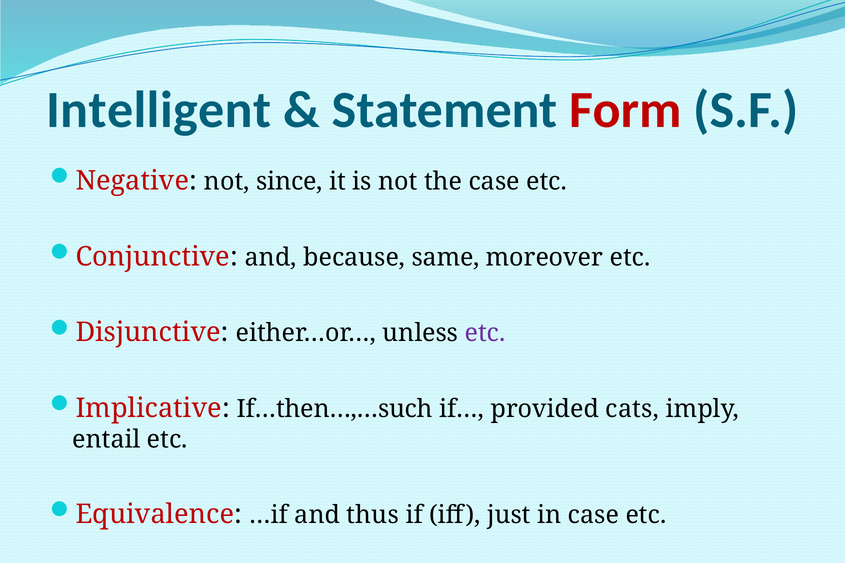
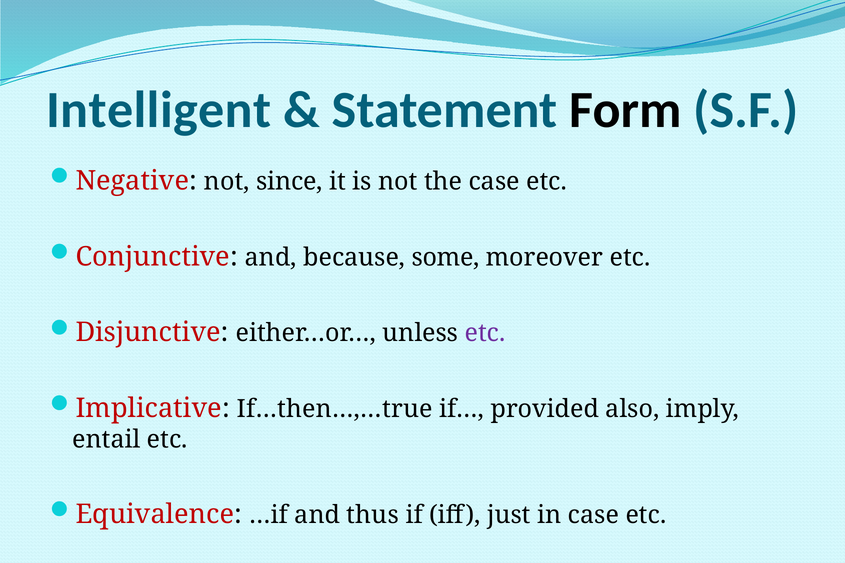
Form colour: red -> black (625, 110)
same: same -> some (446, 257)
If…then…,…such: If…then…,…such -> If…then…,…true (335, 409)
cats: cats -> also (632, 409)
